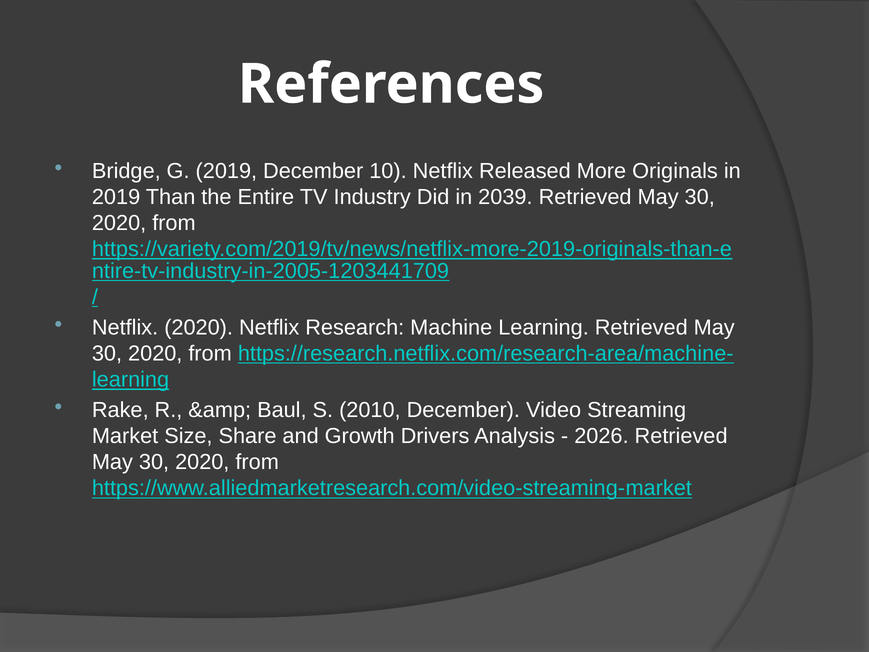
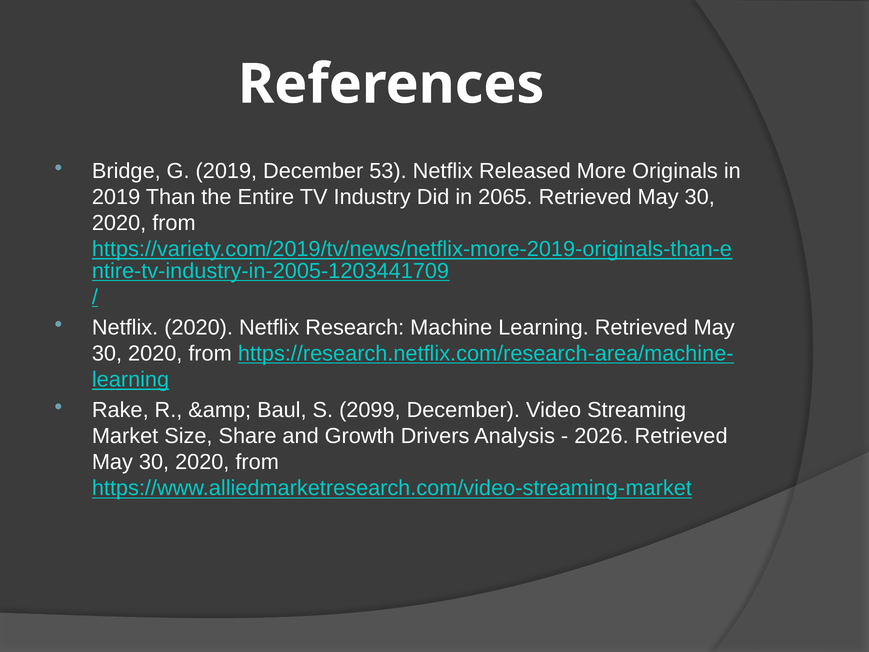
10: 10 -> 53 (388, 171)
2039: 2039 -> 2065 (505, 197)
2010: 2010 -> 2099 (370, 410)
